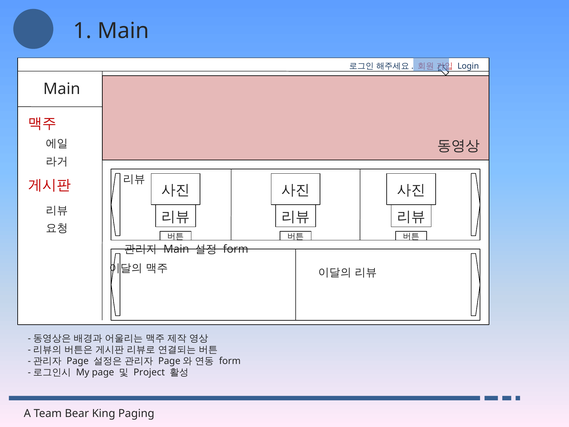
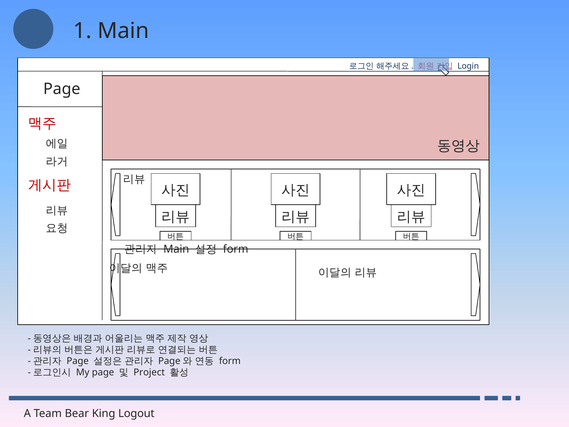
Main: Main -> Page (62, 89)
Paging: Paging -> Logout (136, 413)
